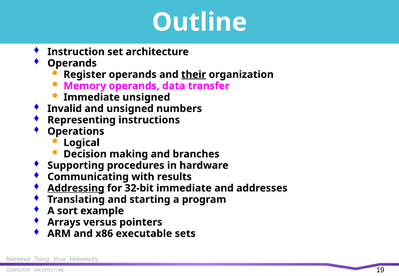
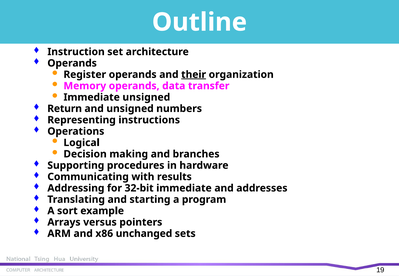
Invalid: Invalid -> Return (65, 109)
Addressing underline: present -> none (76, 188)
executable: executable -> unchanged (144, 234)
